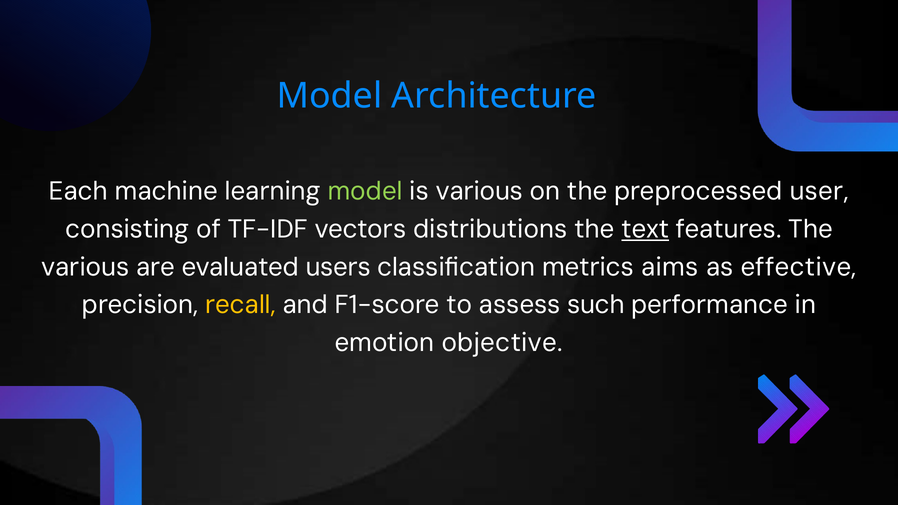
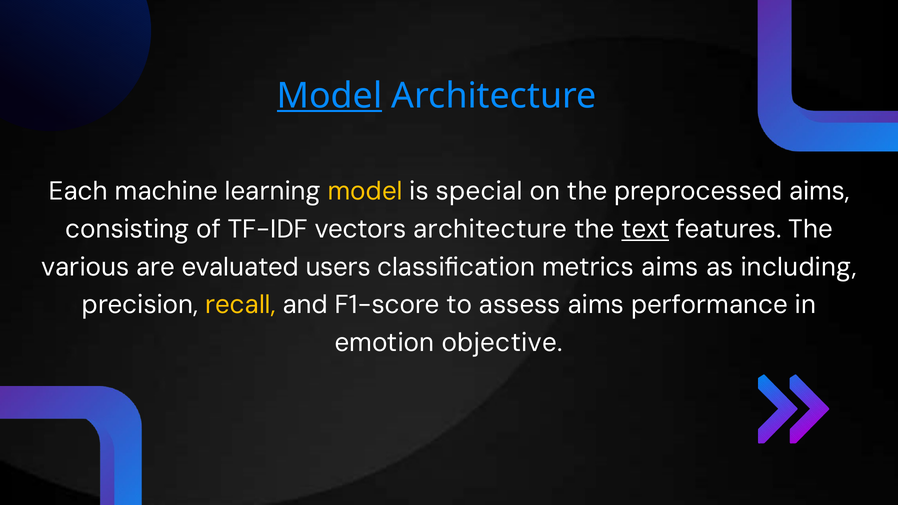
Model underline: none -> present (330, 96)
model colour: light green -> yellow (365, 191)
is various: various -> special (479, 191)
preprocessed user: user -> aims (819, 191)
vectors distributions: distributions -> architecture (490, 229)
effective: effective -> including (799, 267)
assess such: such -> aims (596, 305)
